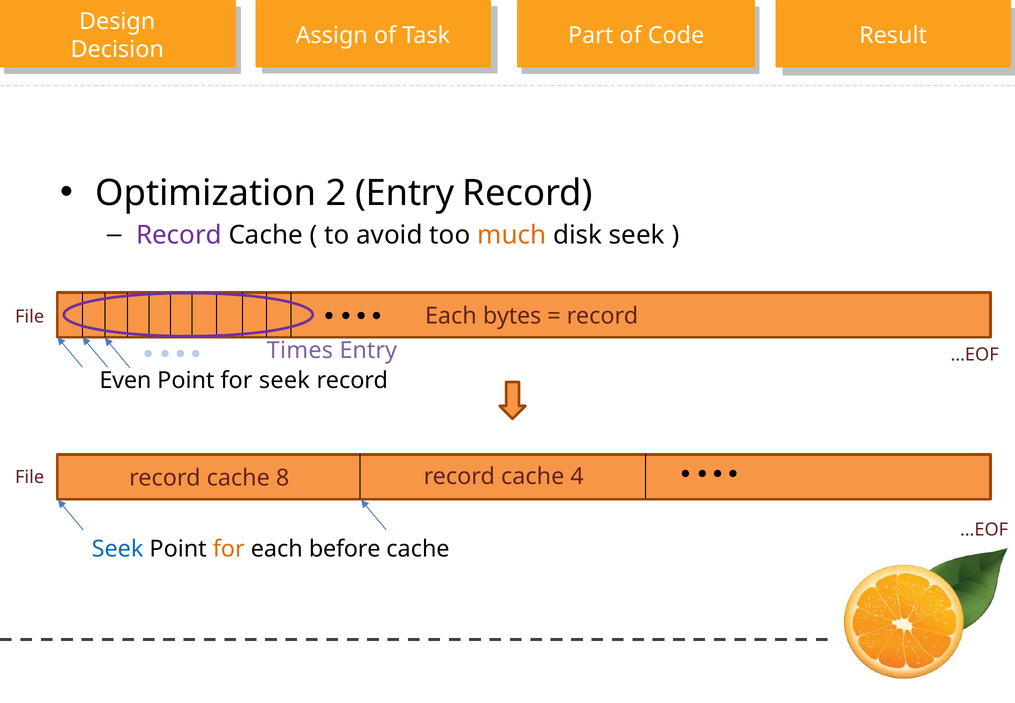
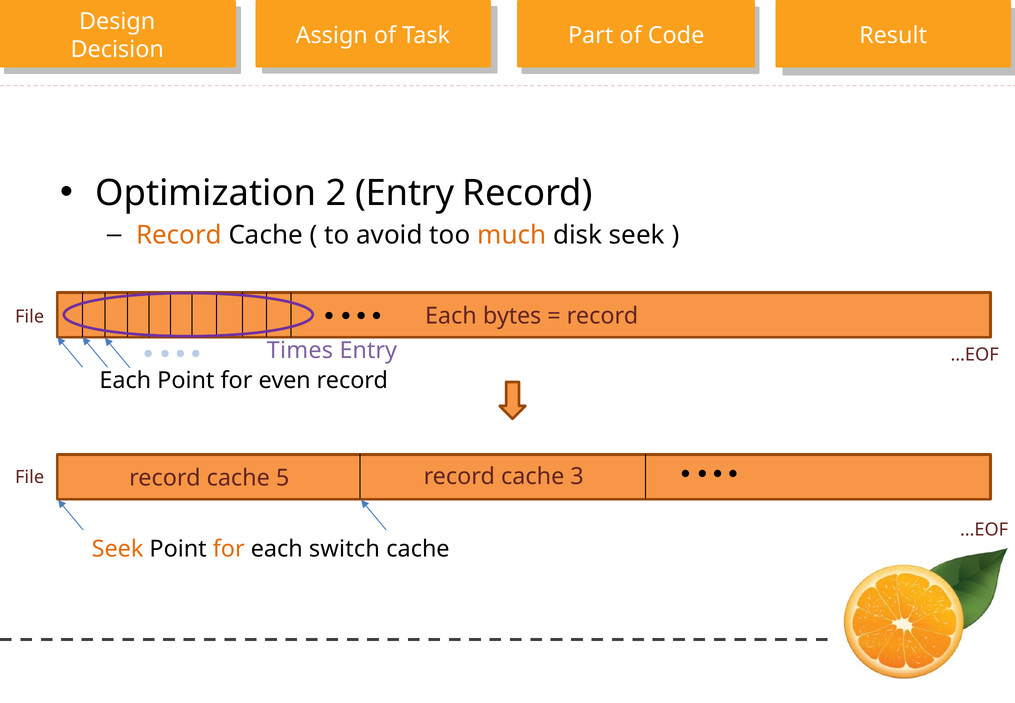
Record colour: purple -> orange (179, 235)
Even: Even -> Each (125, 380)
for seek: seek -> even (285, 380)
8: 8 -> 5 (283, 478)
4: 4 -> 3 (577, 476)
Seek colour: blue -> orange (118, 549)
before: before -> switch (344, 549)
